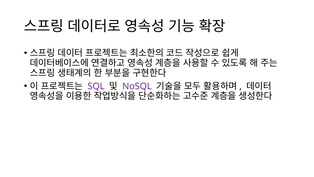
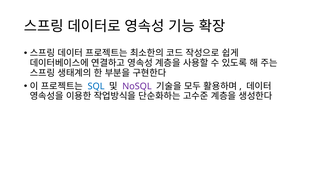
SQL colour: purple -> blue (96, 86)
